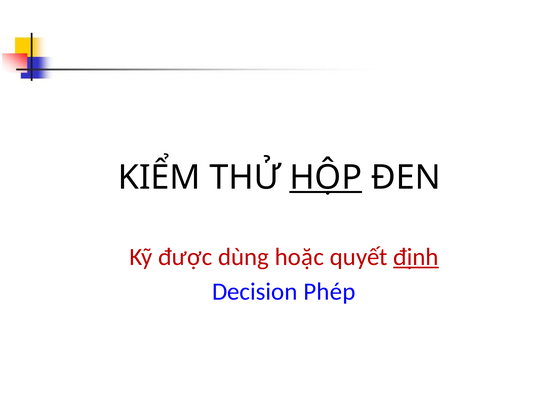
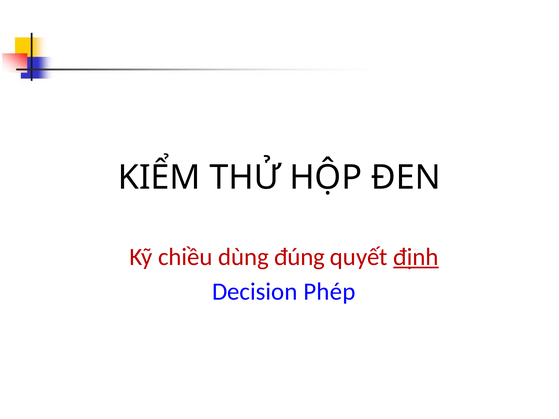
HỘP underline: present -> none (326, 178)
được: được -> chiều (185, 257)
hoặc: hoặc -> đúng (300, 257)
